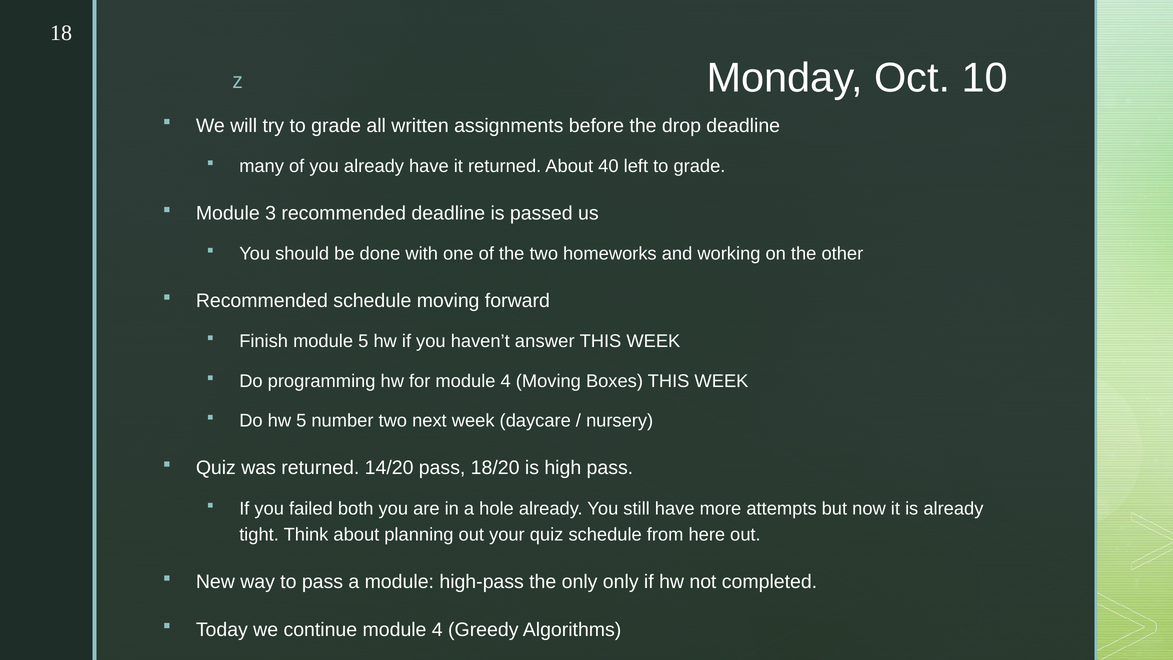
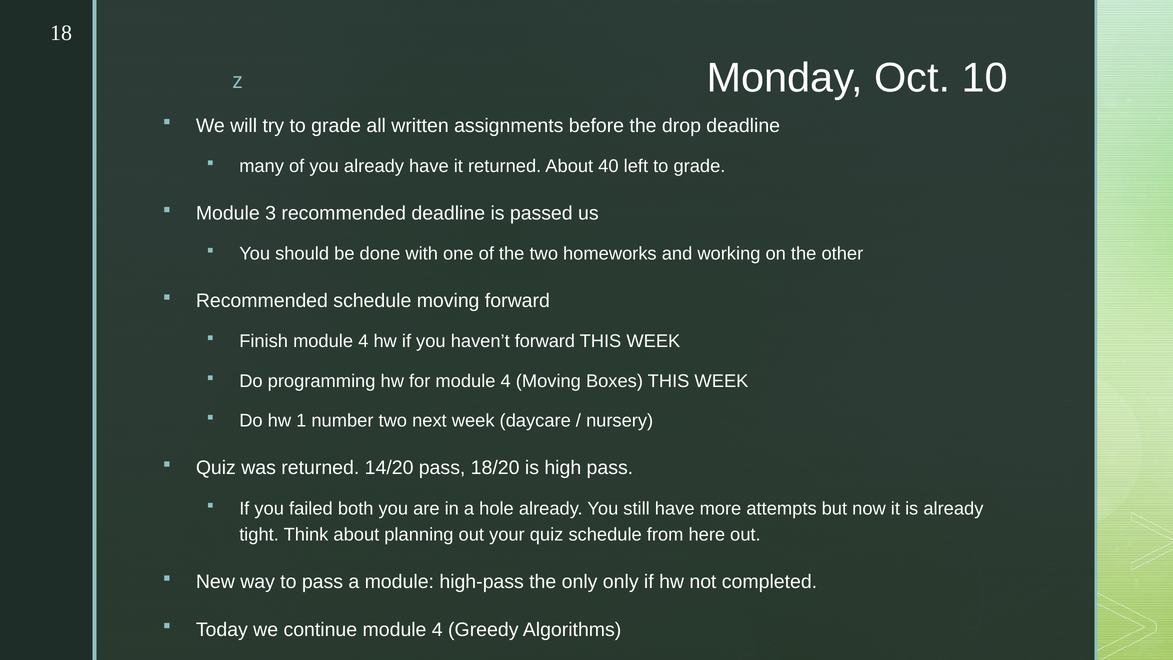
Finish module 5: 5 -> 4 (363, 341)
haven’t answer: answer -> forward (545, 341)
hw 5: 5 -> 1 (301, 421)
